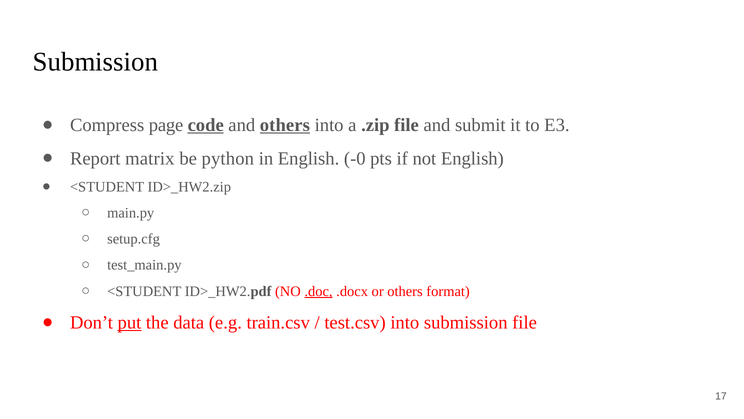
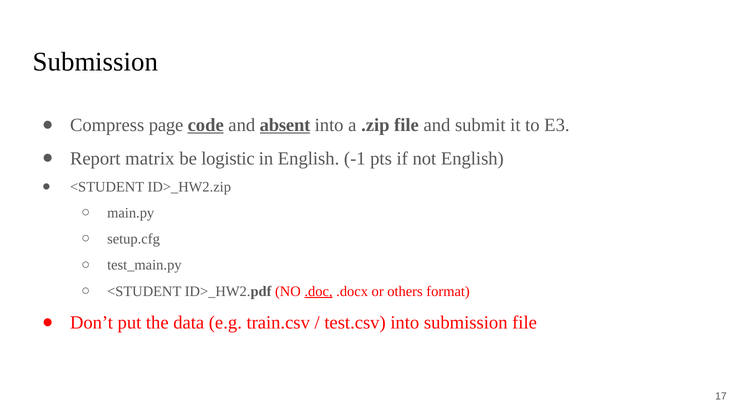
and others: others -> absent (285, 125)
python: python -> logistic (228, 158)
-0: -0 -> -1 (355, 158)
put underline: present -> none (129, 322)
